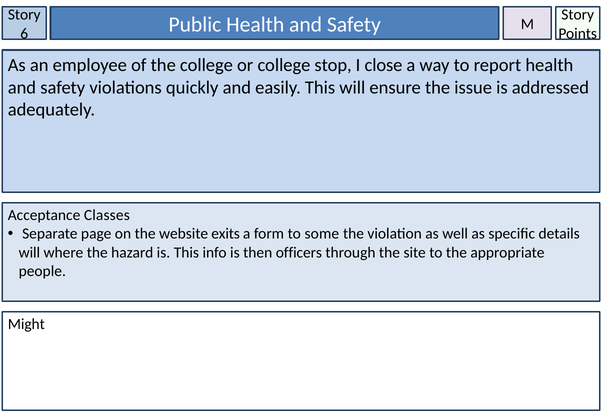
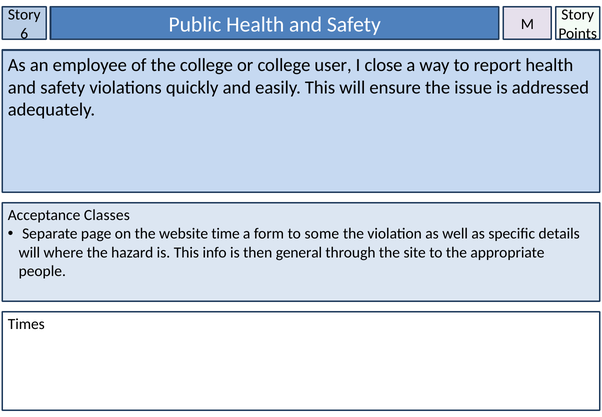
stop: stop -> user (333, 65)
exits: exits -> time (226, 234)
officers: officers -> general (299, 252)
Might: Might -> Times (26, 324)
